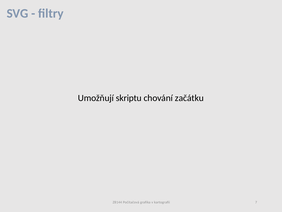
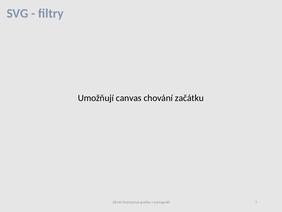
skriptu: skriptu -> canvas (129, 98)
